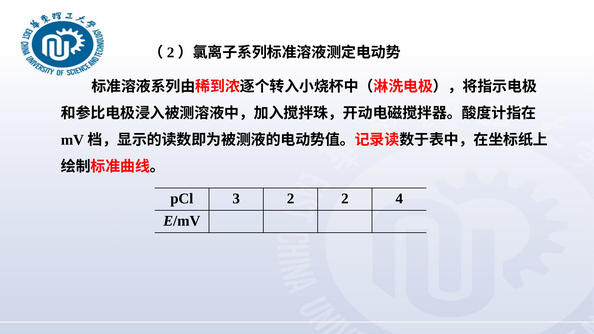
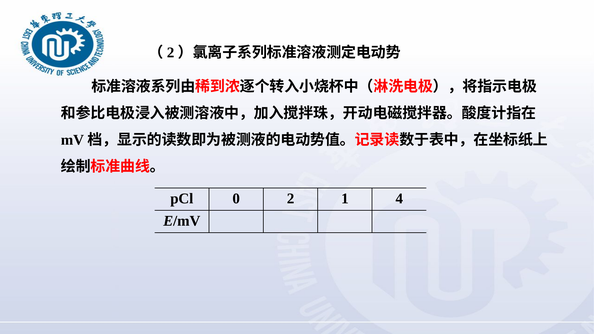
3: 3 -> 0 (236, 199)
2 2: 2 -> 1 (345, 199)
